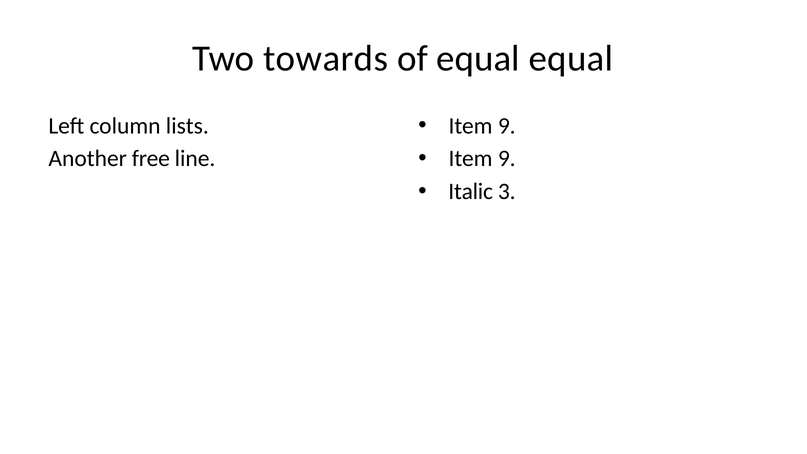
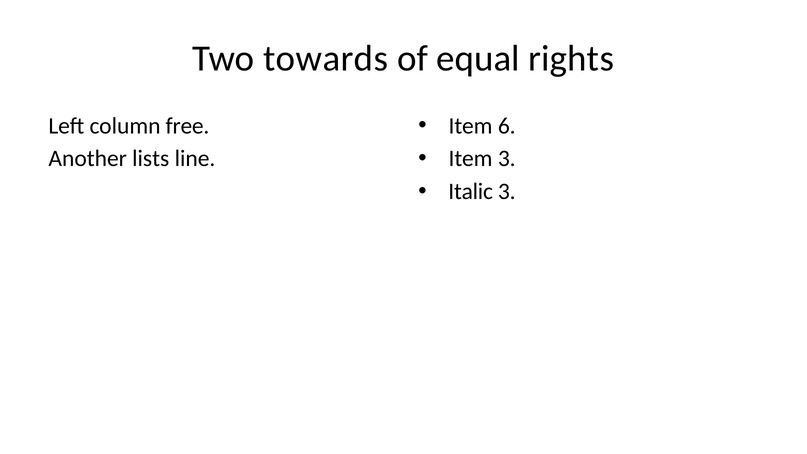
equal equal: equal -> rights (571, 59)
9: 9 -> 6 (507, 126)
lists: lists -> free (187, 126)
9: 9 -> 3 (507, 159)
free: free -> lists (151, 159)
